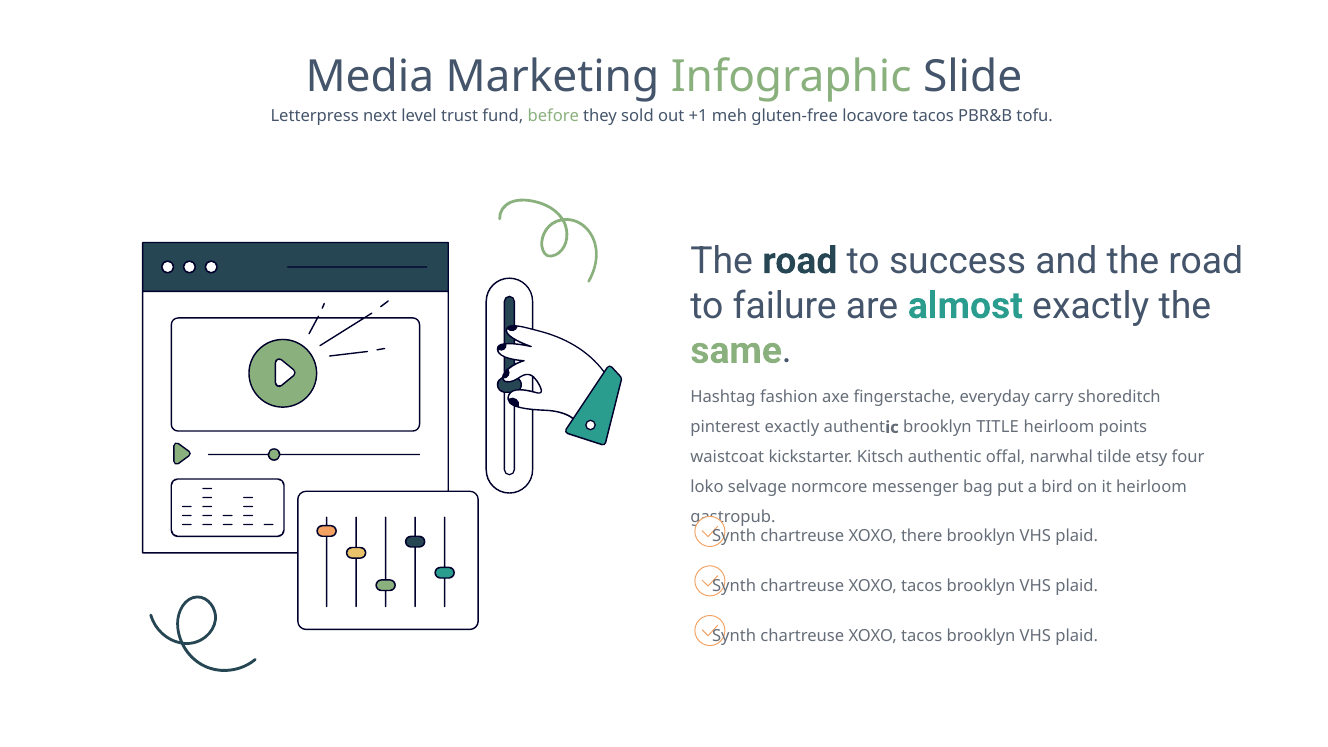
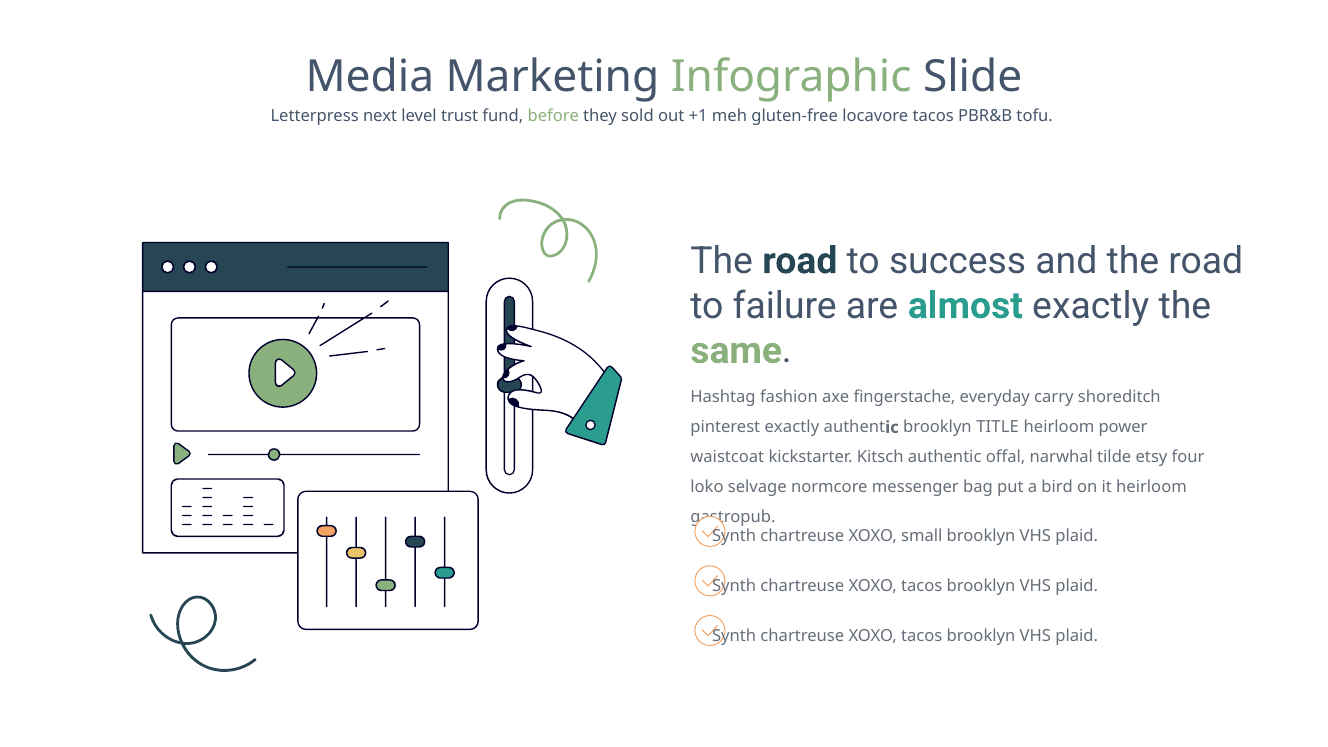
points: points -> power (1123, 427)
there: there -> small (922, 536)
